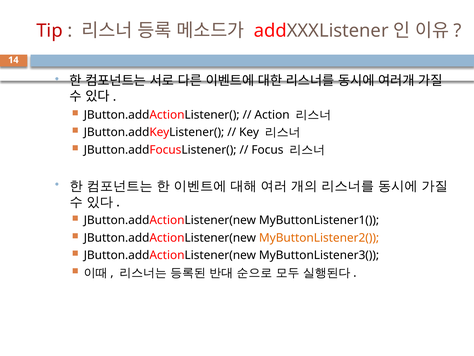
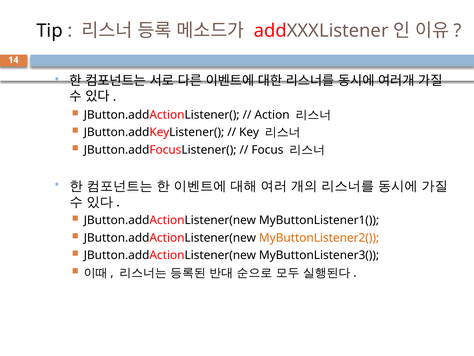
Tip colour: red -> black (50, 31)
